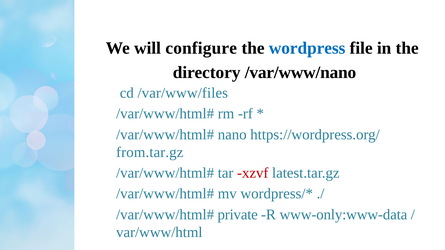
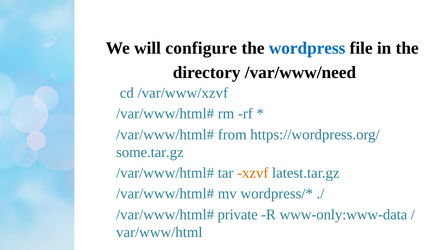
/var/www/nano: /var/www/nano -> /var/www/need (300, 73)
/var/www/files: /var/www/files -> /var/www/xzvf (183, 93)
nano: nano -> from (232, 135)
from.tar.gz: from.tar.gz -> some.tar.gz (150, 152)
xzvf colour: red -> orange (253, 173)
